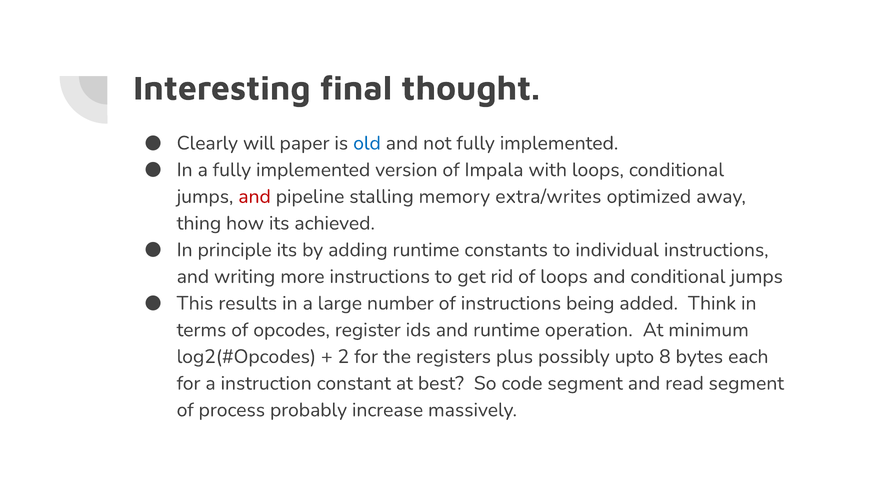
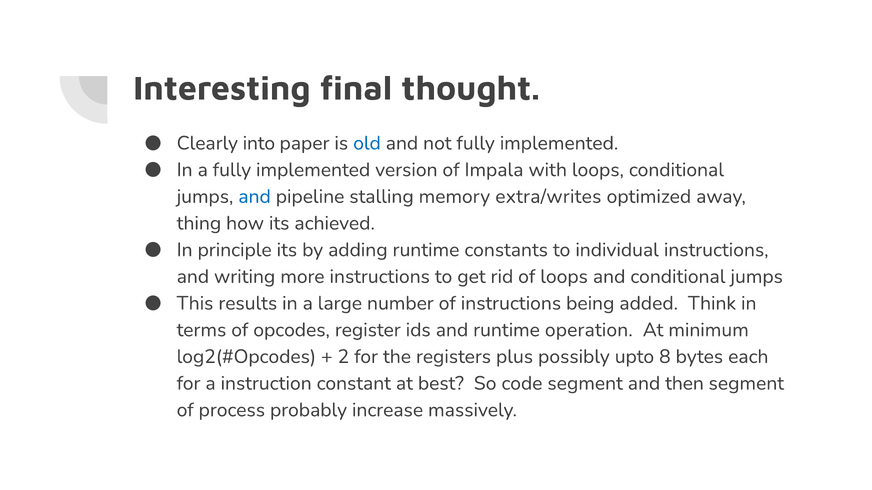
will: will -> into (259, 143)
and colour: red -> blue (255, 197)
read: read -> then (685, 384)
